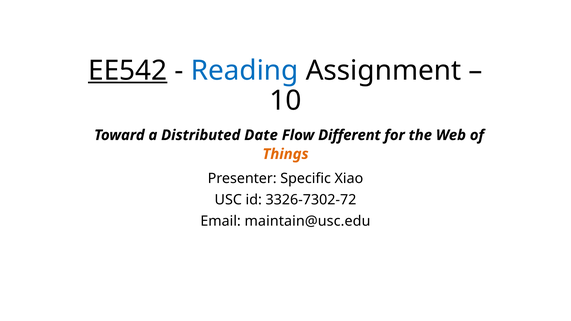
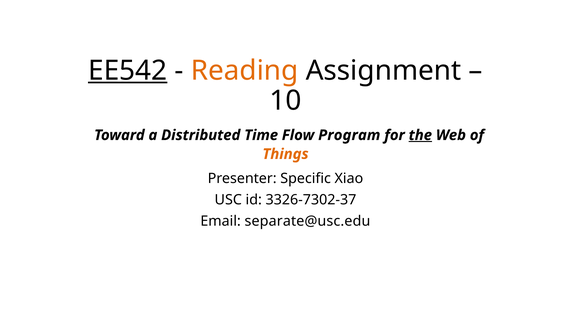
Reading colour: blue -> orange (245, 71)
Date: Date -> Time (261, 135)
Different: Different -> Program (349, 135)
the underline: none -> present (420, 135)
3326-7302-72: 3326-7302-72 -> 3326-7302-37 (311, 200)
maintain@usc.edu: maintain@usc.edu -> separate@usc.edu (307, 221)
